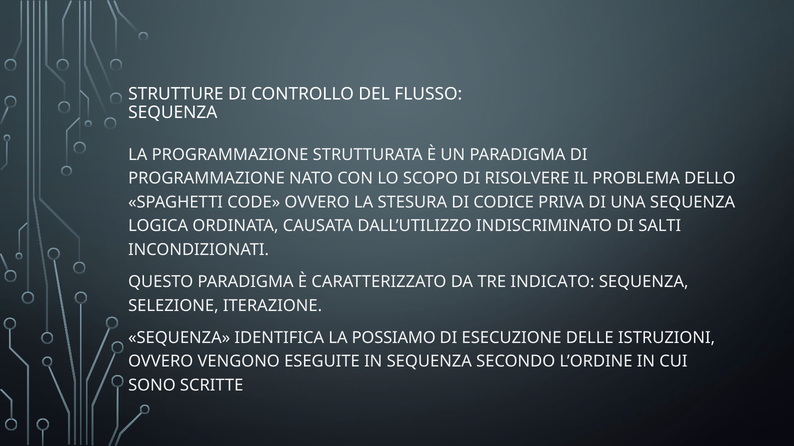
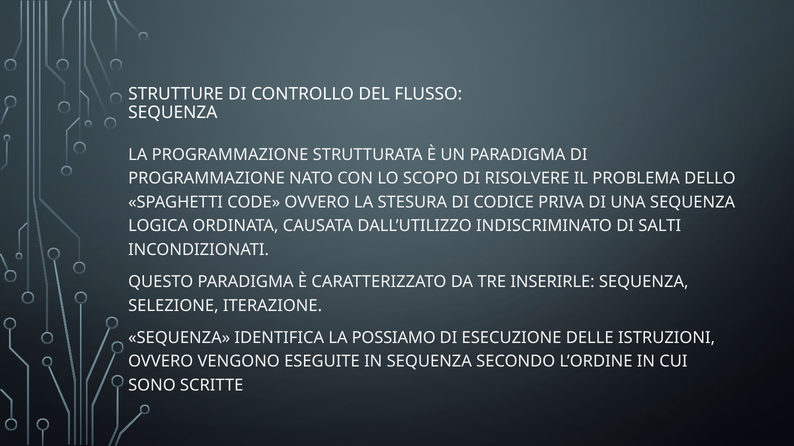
INDICATO: INDICATO -> INSERIRLE (553, 282)
